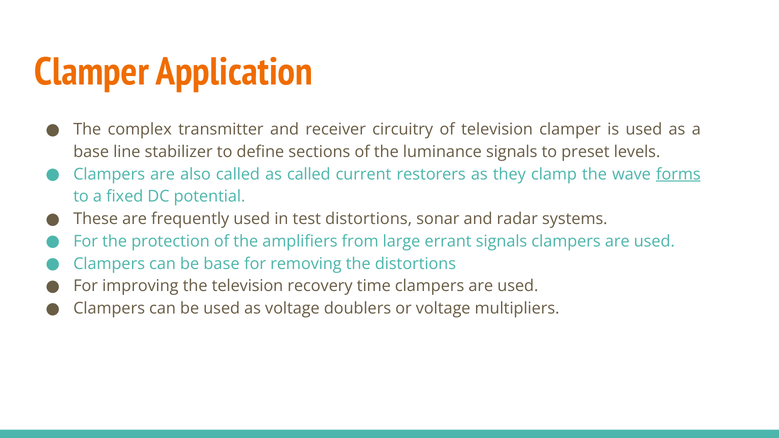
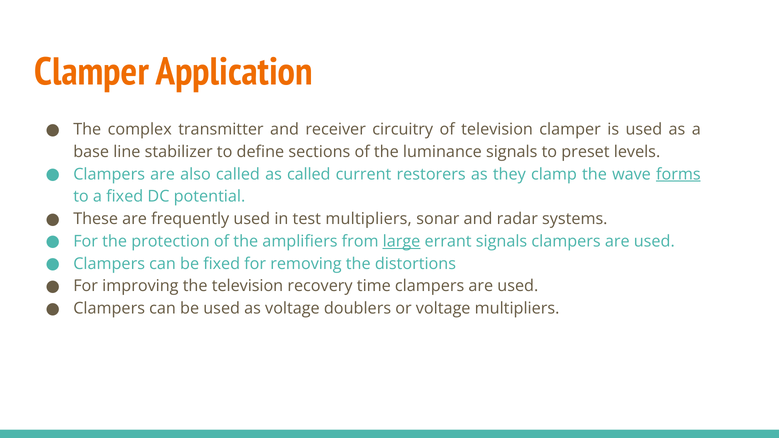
test distortions: distortions -> multipliers (369, 219)
large underline: none -> present (402, 241)
be base: base -> fixed (222, 264)
